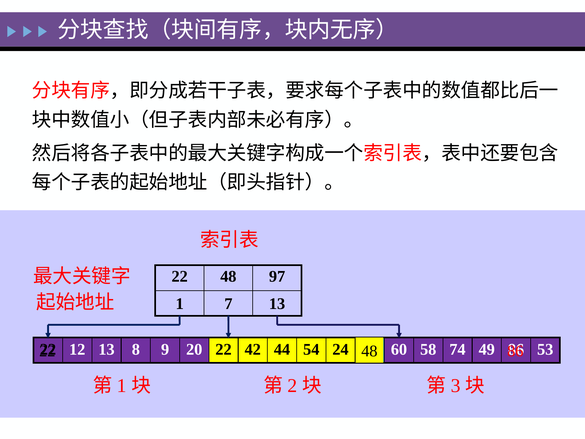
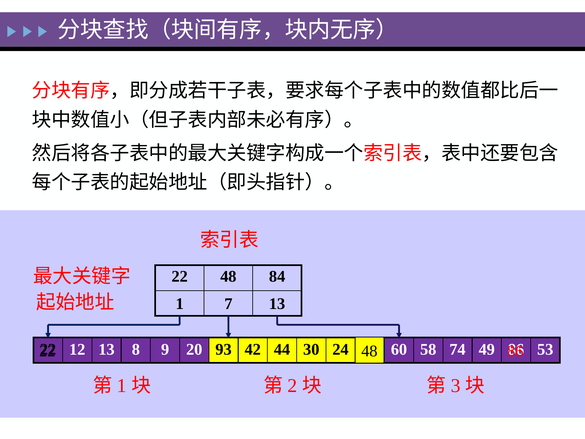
97: 97 -> 84 (277, 276)
20 22: 22 -> 93 (224, 349)
54: 54 -> 30 (311, 349)
